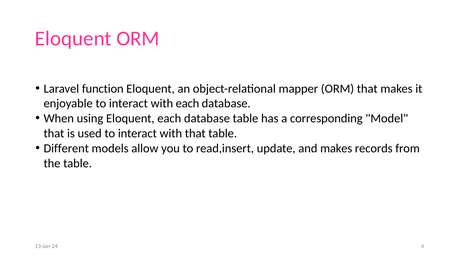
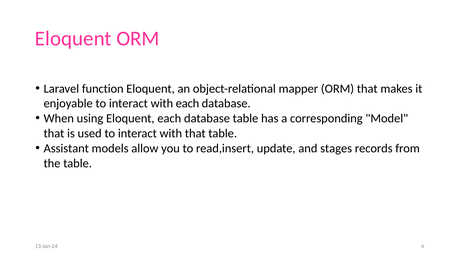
Different: Different -> Assistant (66, 148)
and makes: makes -> stages (336, 148)
